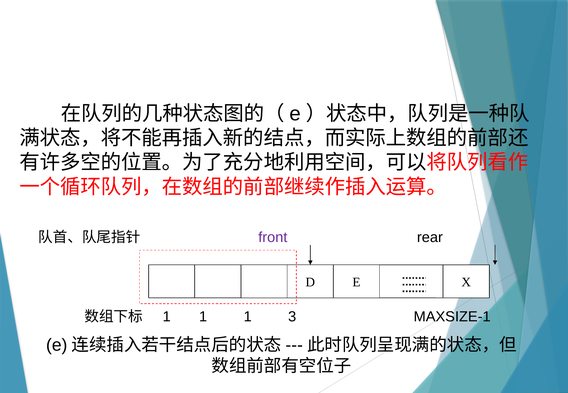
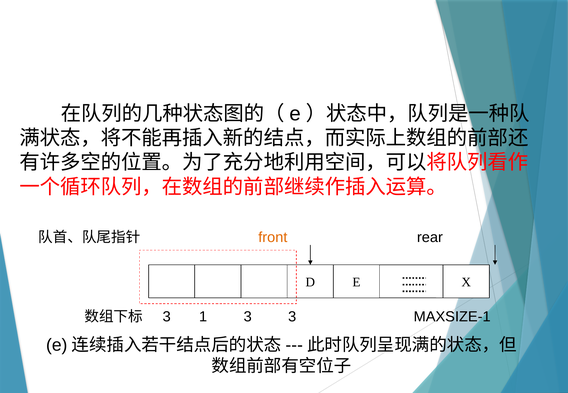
front colour: purple -> orange (273, 238)
1: 1 -> 3 (167, 317)
1: 1 -> 3 (248, 317)
